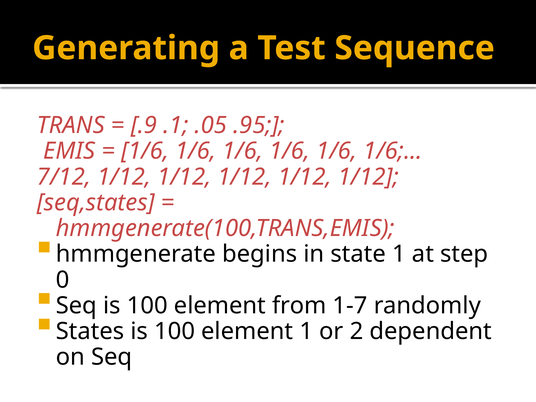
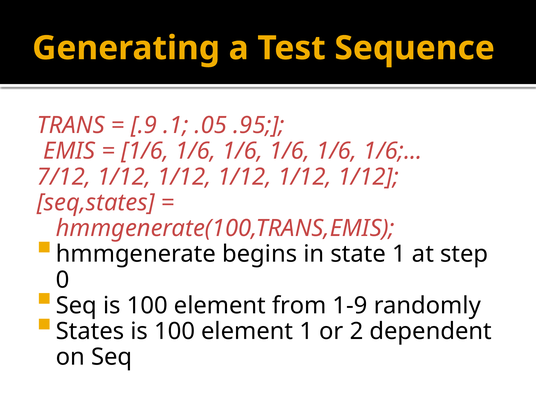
1-7: 1-7 -> 1-9 (350, 306)
